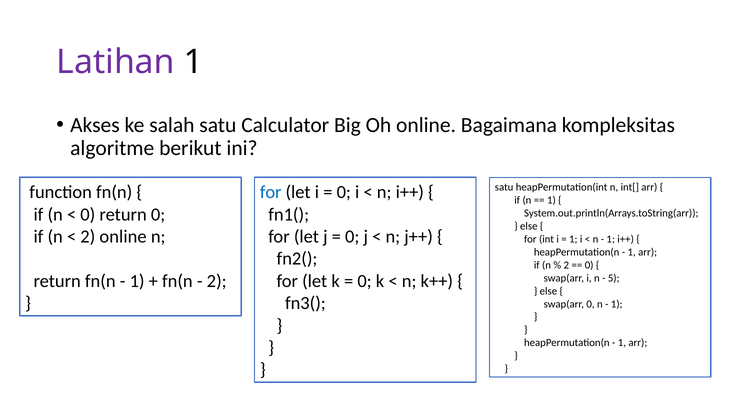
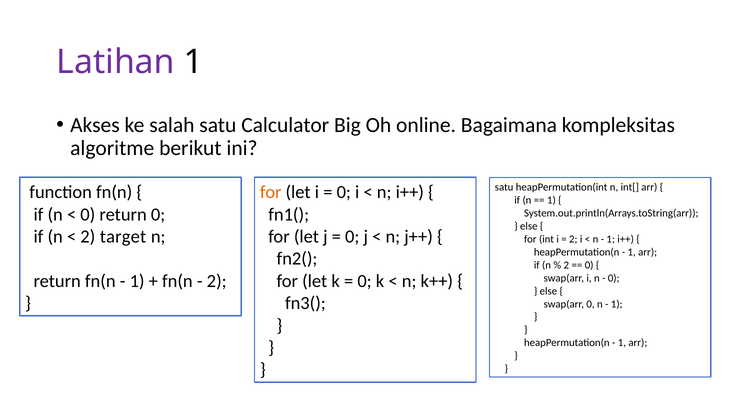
for colour: blue -> orange (271, 192)
2 online: online -> target (123, 237)
1: 1 -> 2 (573, 239)
5: 5 -> 0 (614, 278)
